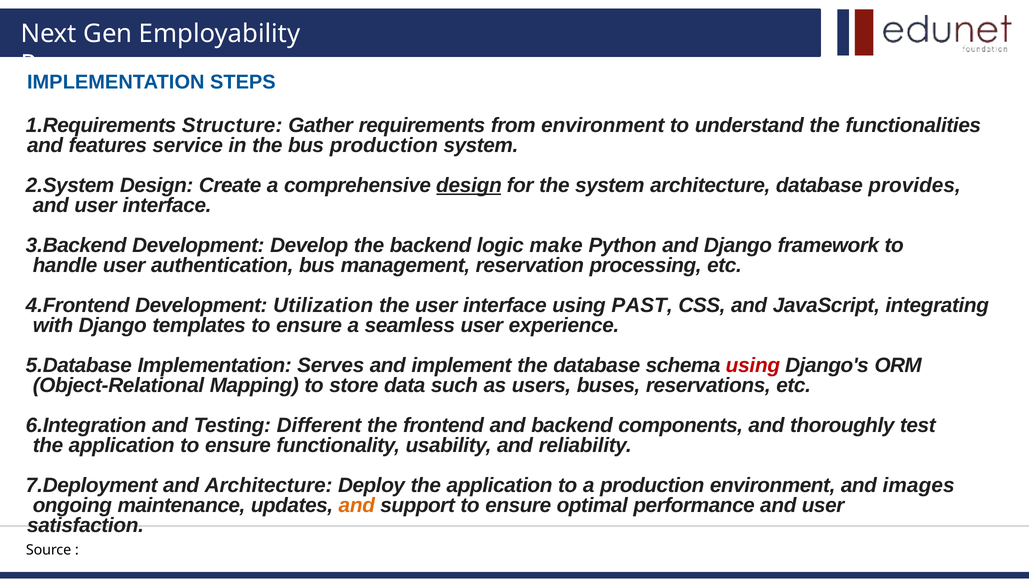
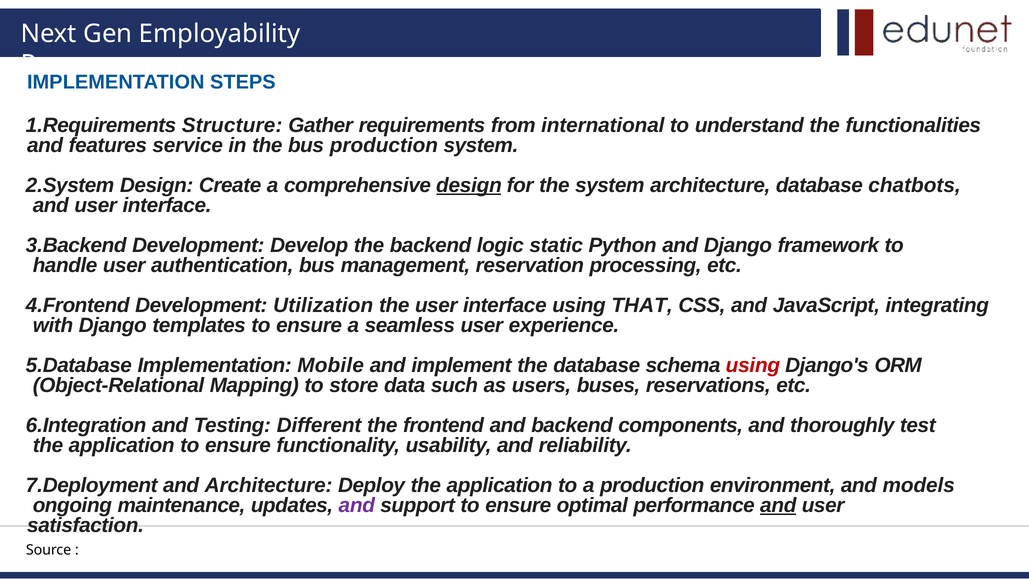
from environment: environment -> international (603, 126)
provides: provides -> chatbots (915, 186)
make: make -> static (556, 246)
PAST: PAST -> THAT (642, 306)
Serves: Serves -> Mobile (331, 366)
images: images -> models (919, 486)
and colour: orange -> purple (357, 506)
and underline: none -> present (778, 506)
